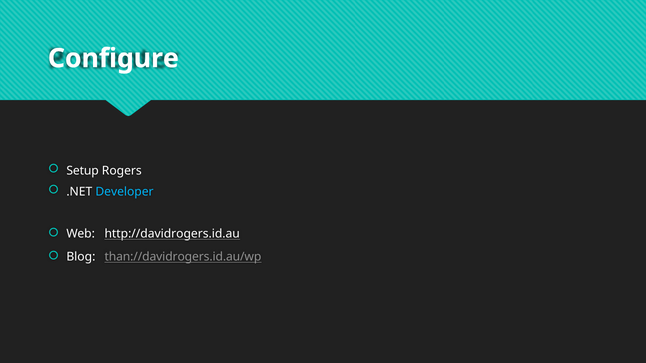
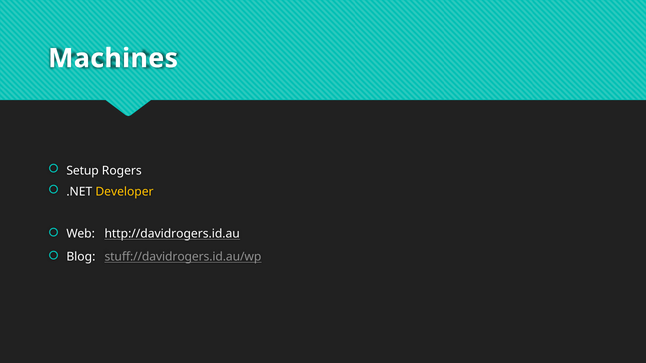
Configure: Configure -> Machines (113, 58)
Developer colour: light blue -> yellow (124, 192)
than://davidrogers.id.au/wp: than://davidrogers.id.au/wp -> stuff://davidrogers.id.au/wp (183, 257)
